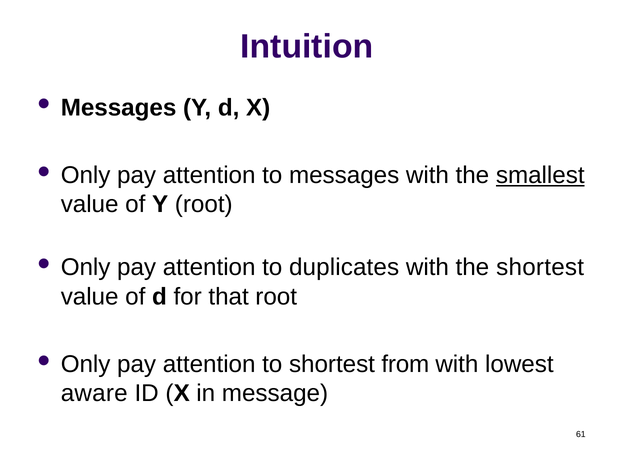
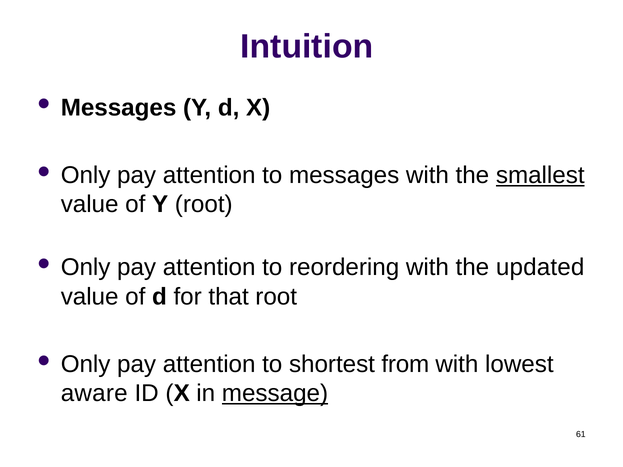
duplicates: duplicates -> reordering (344, 268)
the shortest: shortest -> updated (540, 268)
message underline: none -> present (275, 394)
